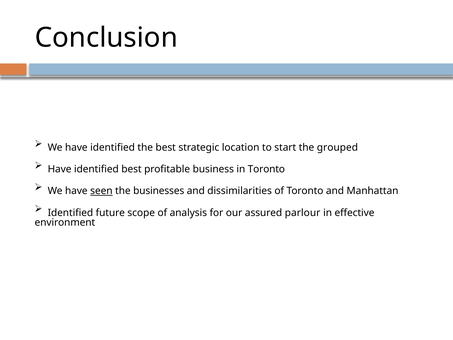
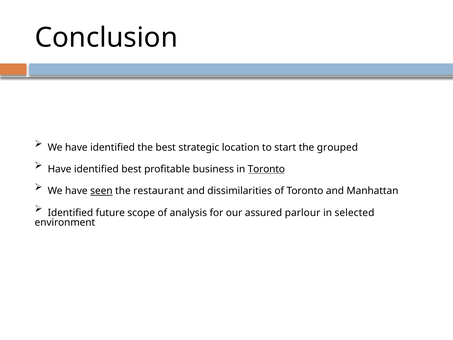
Toronto underline: none -> present (266, 169)
businesses: businesses -> restaurant (159, 191)
effective: effective -> selected (354, 213)
